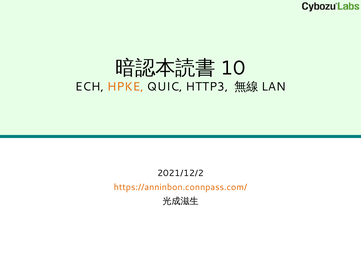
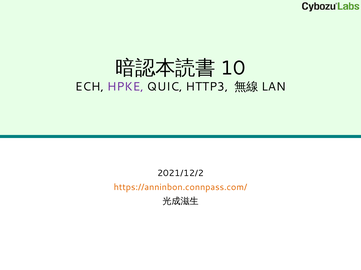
HPKE colour: orange -> purple (125, 87)
